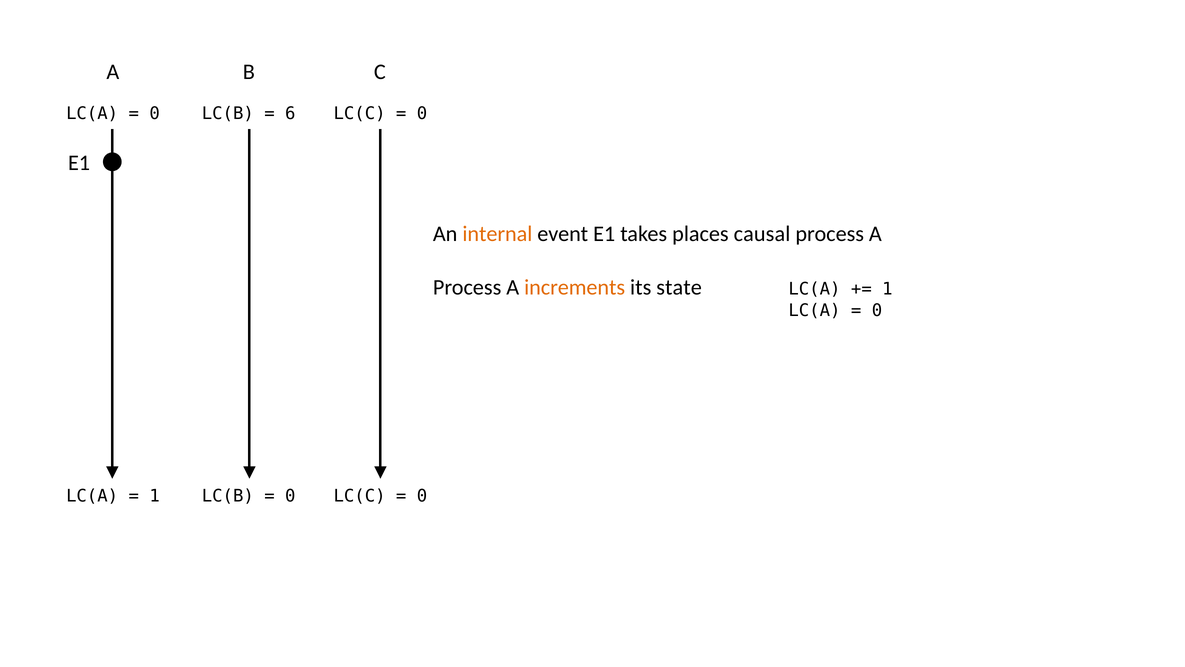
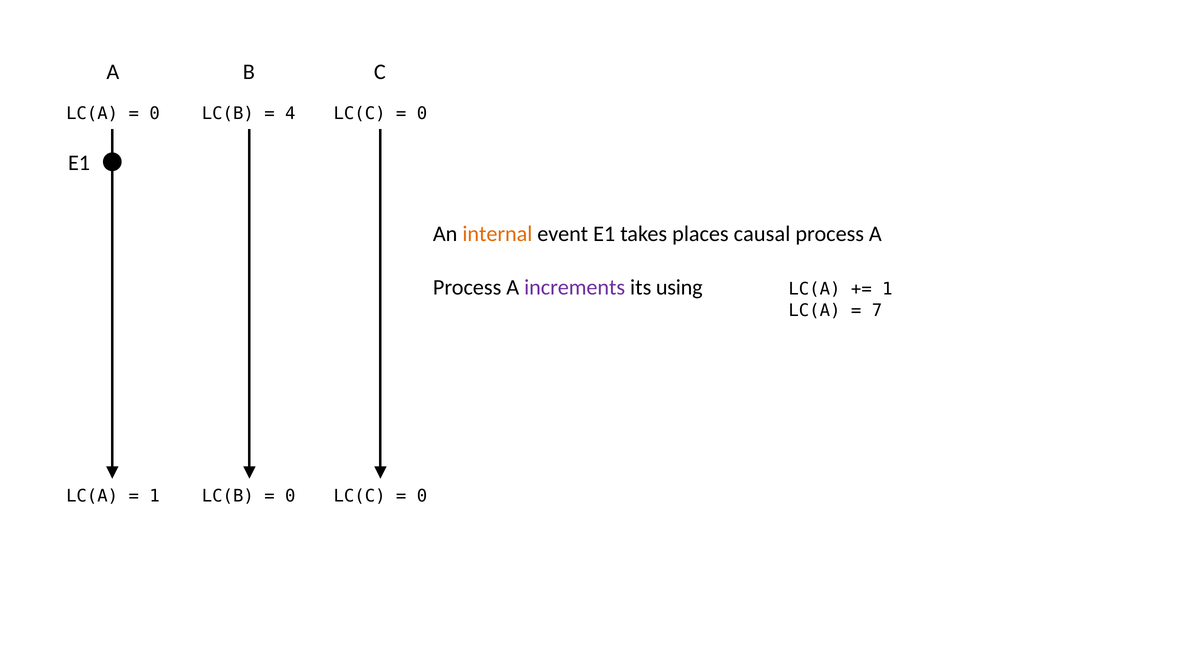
6: 6 -> 4 (290, 113)
increments colour: orange -> purple (575, 287)
state: state -> using (679, 287)
0: 0 -> 7 (877, 310)
